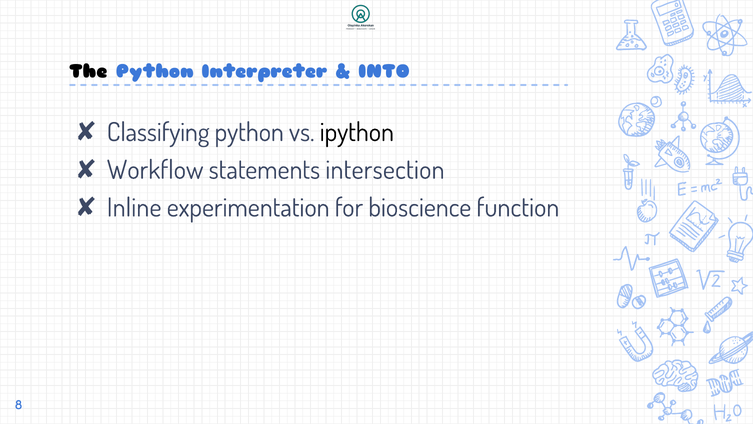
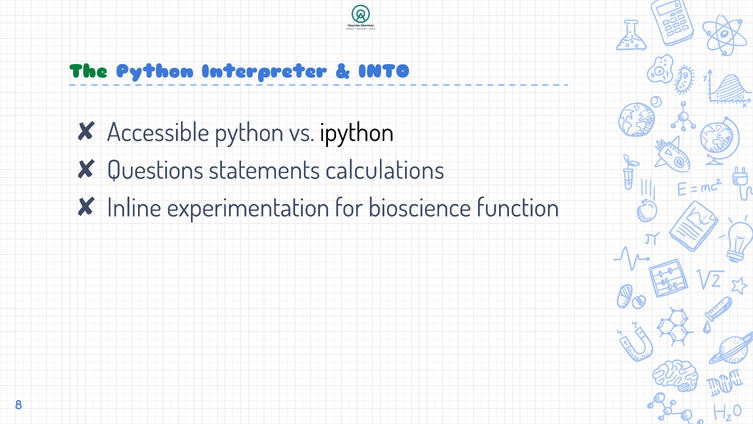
The colour: black -> green (88, 72)
Classifying: Classifying -> Accessible (158, 132)
Workflow: Workflow -> Questions (155, 170)
intersection: intersection -> calculations (385, 170)
